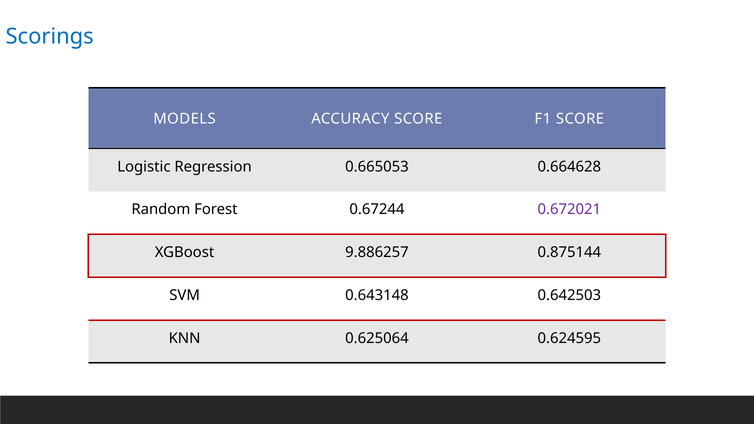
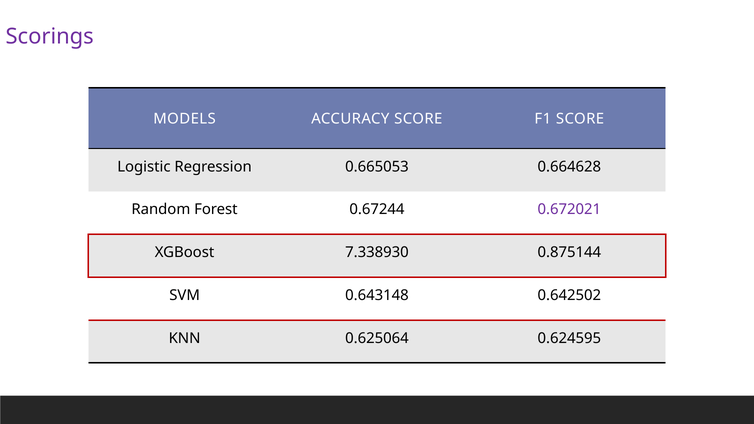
Scorings colour: blue -> purple (50, 36)
9.886257: 9.886257 -> 7.338930 (377, 252)
0.642503: 0.642503 -> 0.642502 (569, 295)
